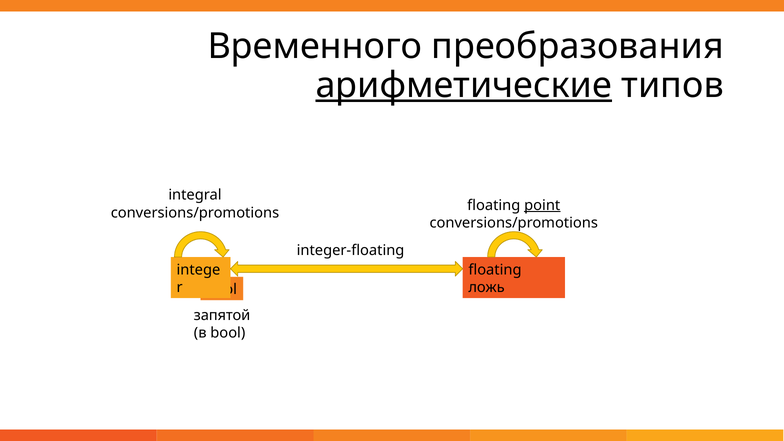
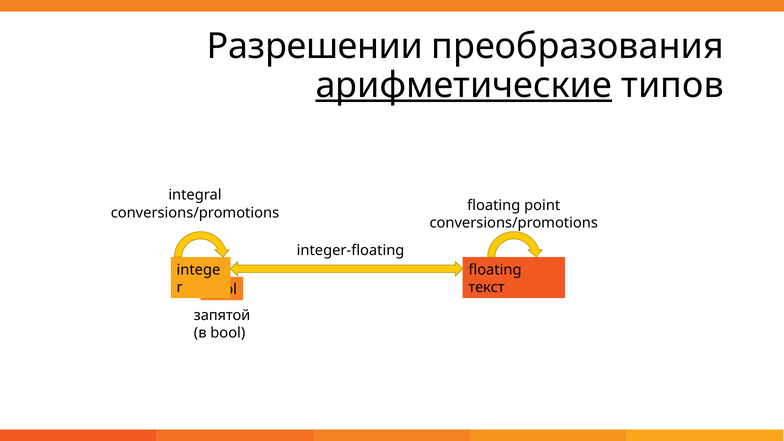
Временного: Временного -> Разрешении (315, 46)
point underline: present -> none (542, 205)
ложь: ложь -> текст (487, 287)
